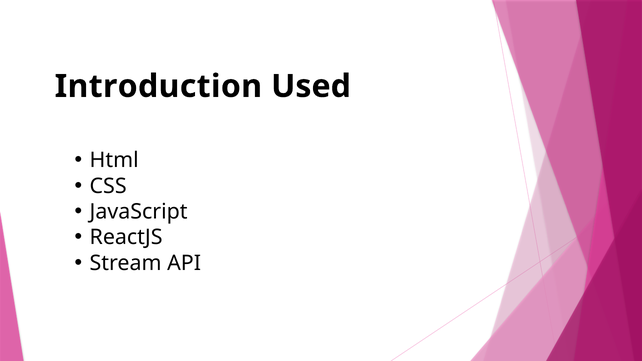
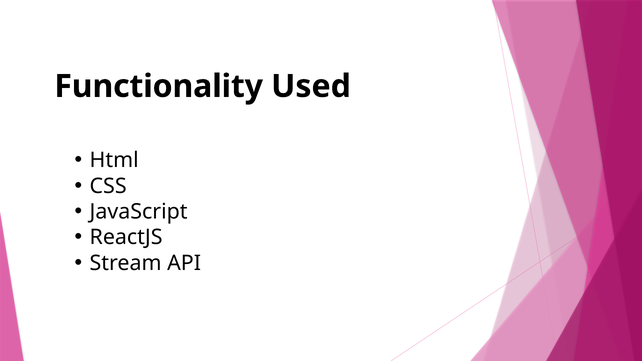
Introduction: Introduction -> Functionality (159, 86)
